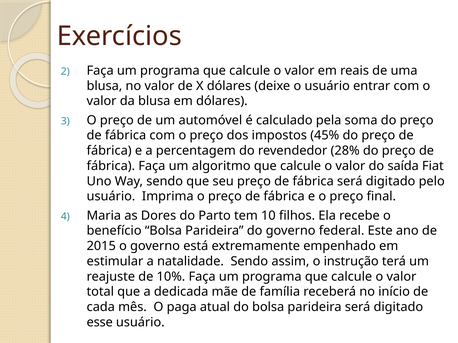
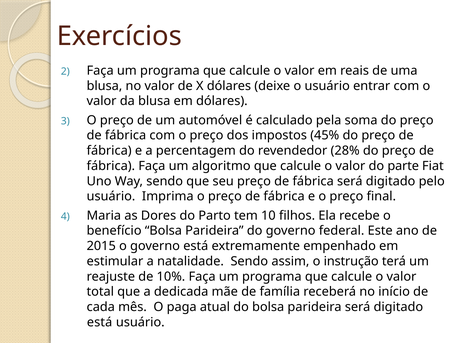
saída: saída -> parte (403, 166)
esse: esse -> está (100, 323)
